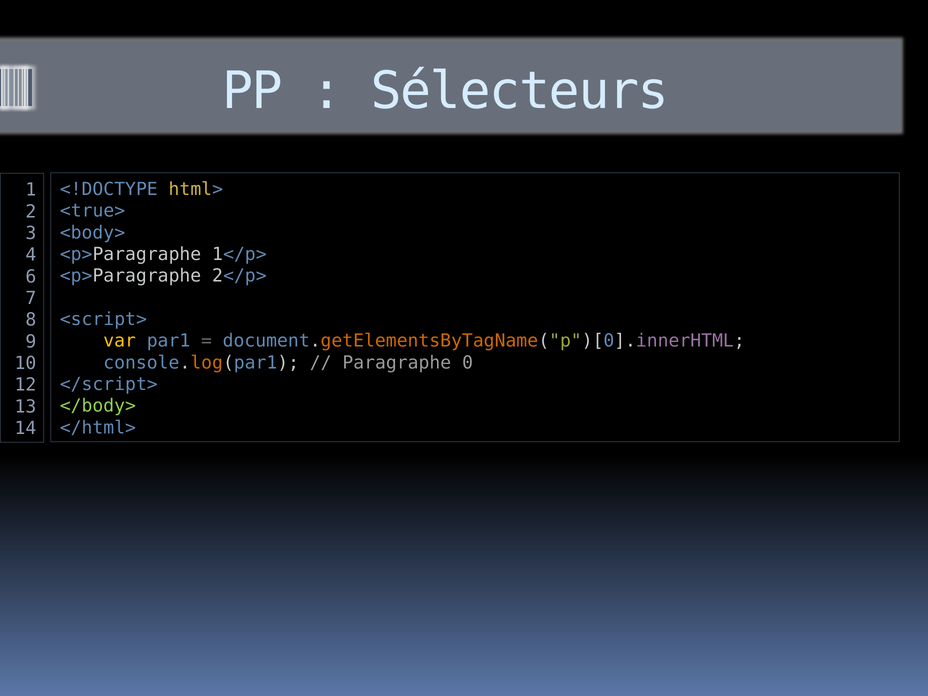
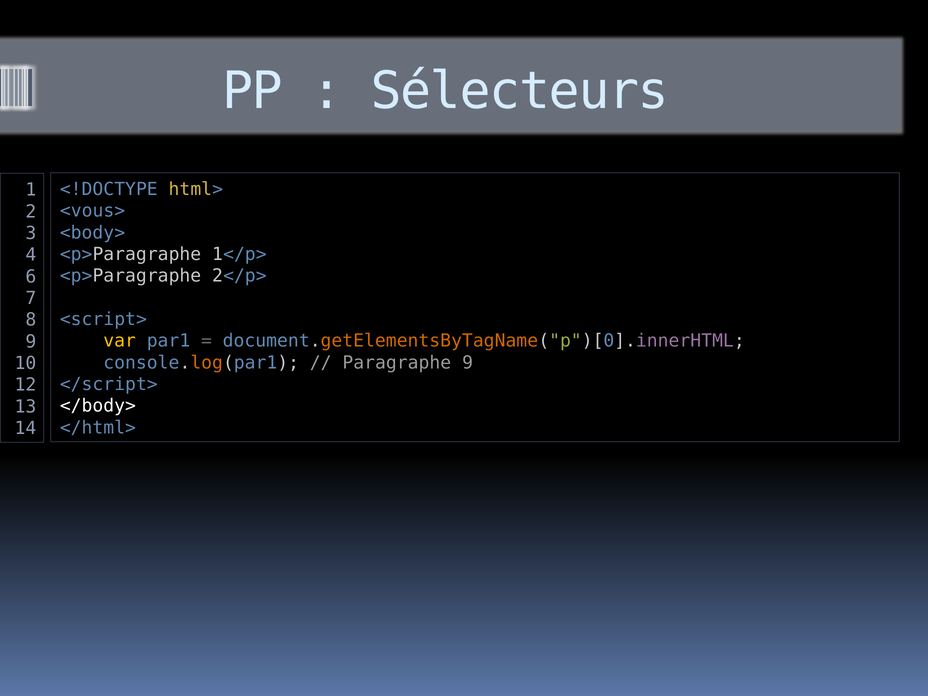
<true>: <true> -> <vous> (92, 211)
Paragraphe 0: 0 -> 9 (468, 363)
</body> colour: light green -> white (98, 406)
